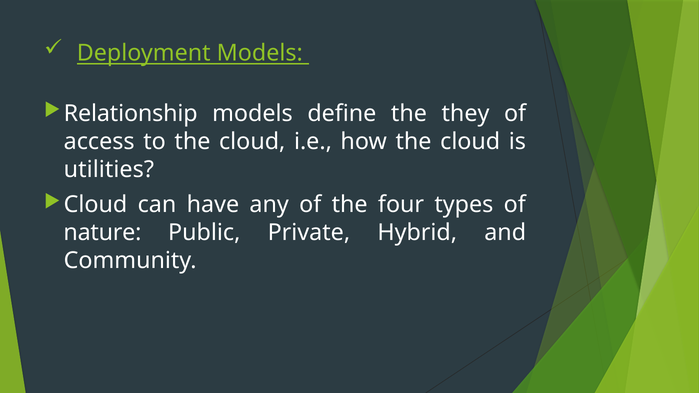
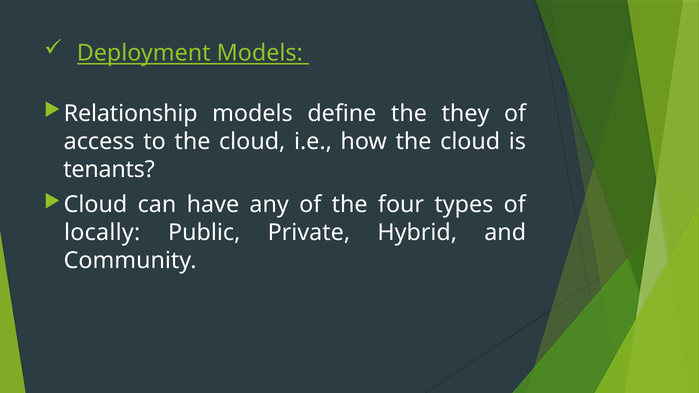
utilities: utilities -> tenants (109, 170)
nature: nature -> locally (102, 233)
